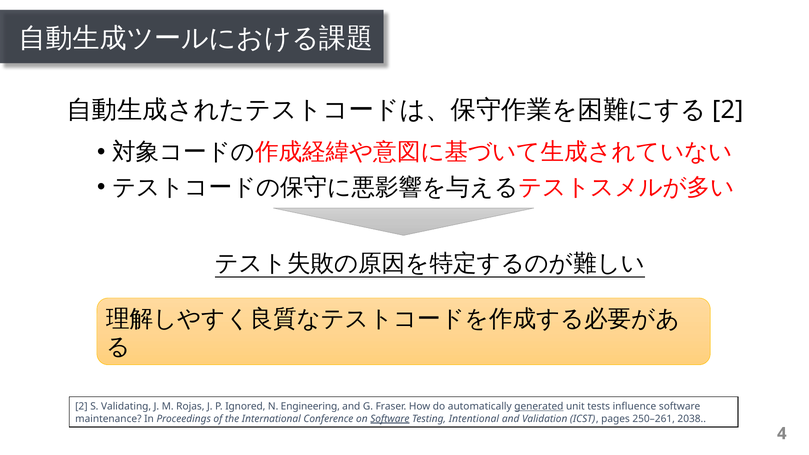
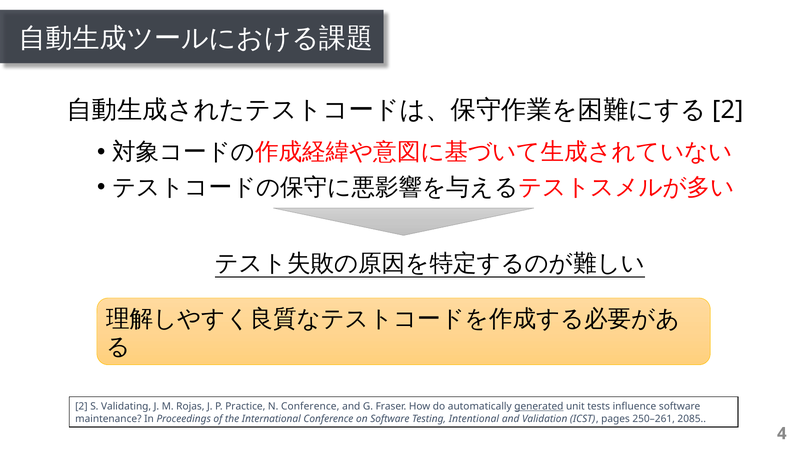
Ignored: Ignored -> Practice (245, 407)
N Engineering: Engineering -> Conference (310, 407)
Software underline: present -> none (390, 419)
2038: 2038 -> 2085 (692, 419)
